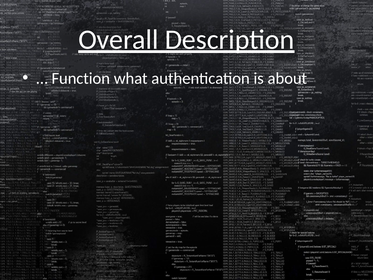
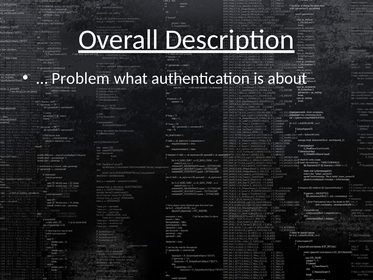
Function: Function -> Problem (81, 78)
